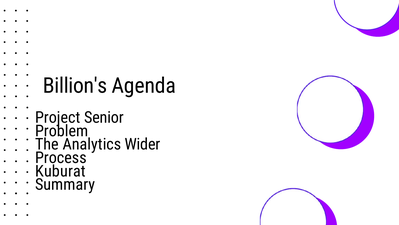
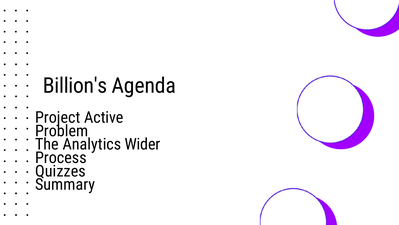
Senior: Senior -> Active (104, 117)
Kuburat: Kuburat -> Quizzes (60, 171)
